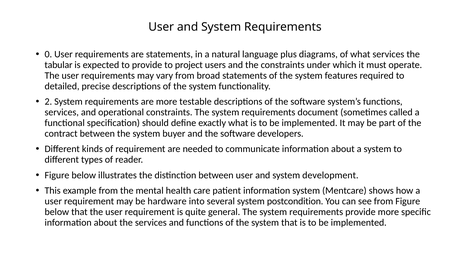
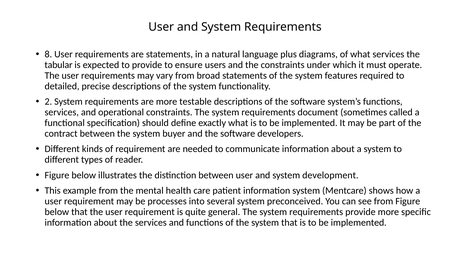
0: 0 -> 8 (48, 54)
project: project -> ensure (189, 65)
hardware: hardware -> processes (167, 201)
postcondition: postcondition -> preconceived (295, 201)
